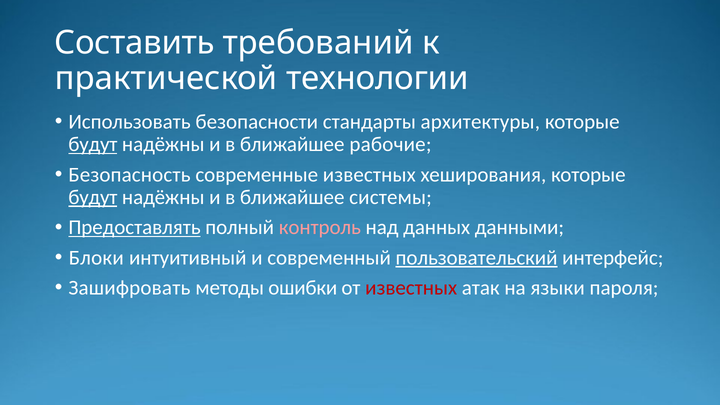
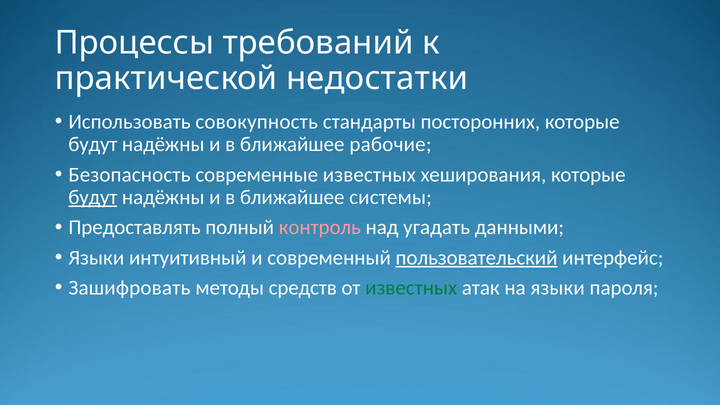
Составить: Составить -> Процессы (134, 43)
технологии: технологии -> недостатки (377, 78)
безопасности: безопасности -> совокупность (257, 122)
архитектуры: архитектуры -> посторонних (480, 122)
будут underline: present -> none (93, 144)
Предоставлять underline: present -> none (135, 227)
данных: данных -> угадать (437, 227)
Блоки: Блоки -> Языки (96, 258)
ошибки: ошибки -> средств (303, 288)
известных colour: red -> green (411, 288)
